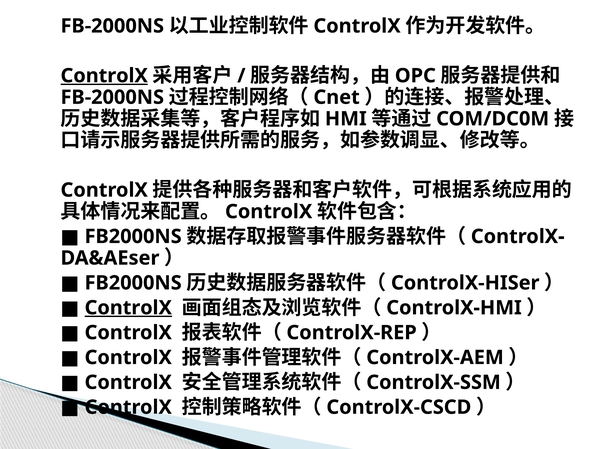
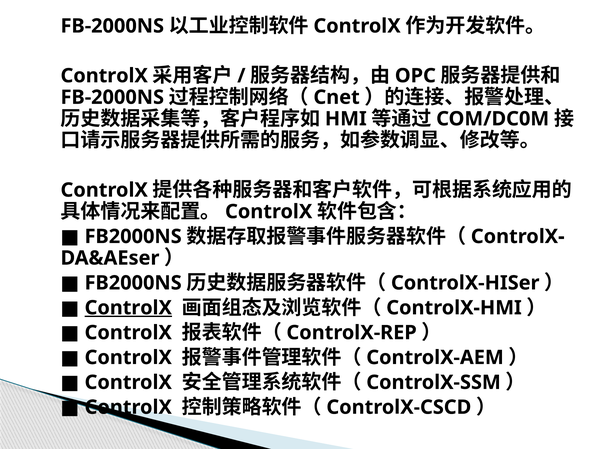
ControlX underline: present -> none (104, 76)
